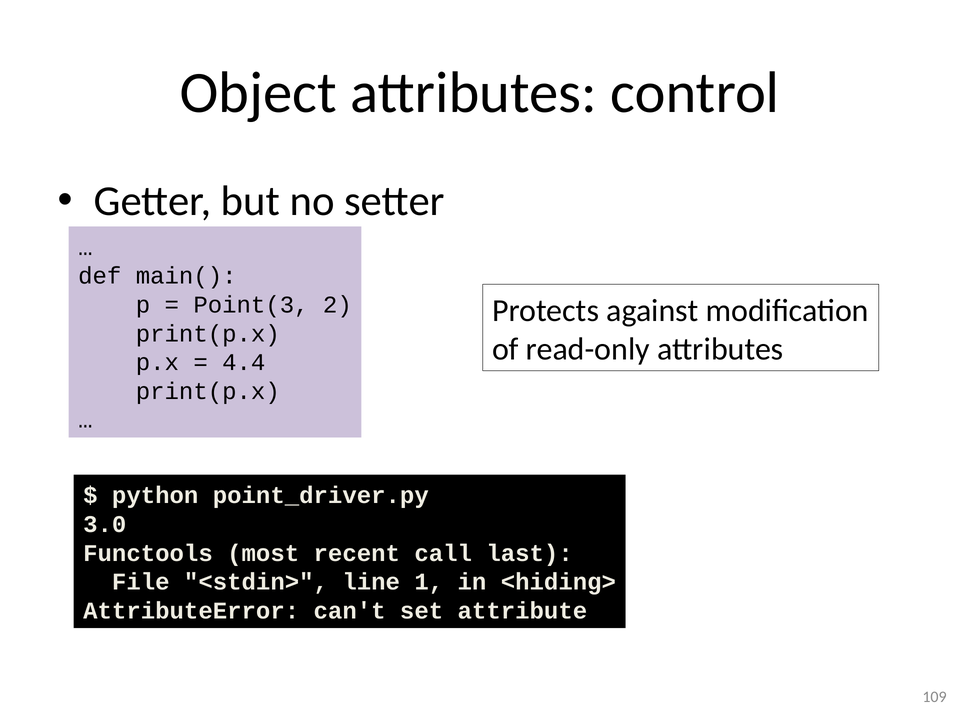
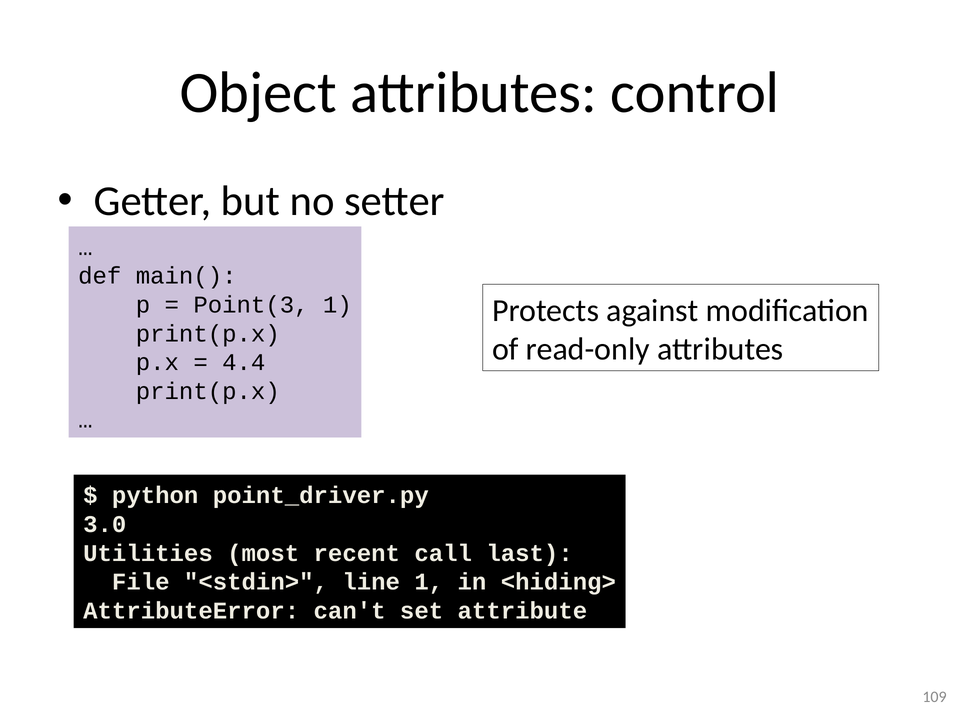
Point(3 2: 2 -> 1 (337, 305)
Functools: Functools -> Utilities (148, 553)
